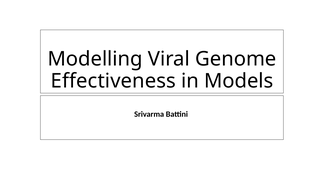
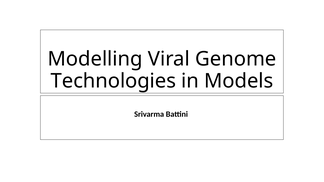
Effectiveness: Effectiveness -> Technologies (113, 81)
